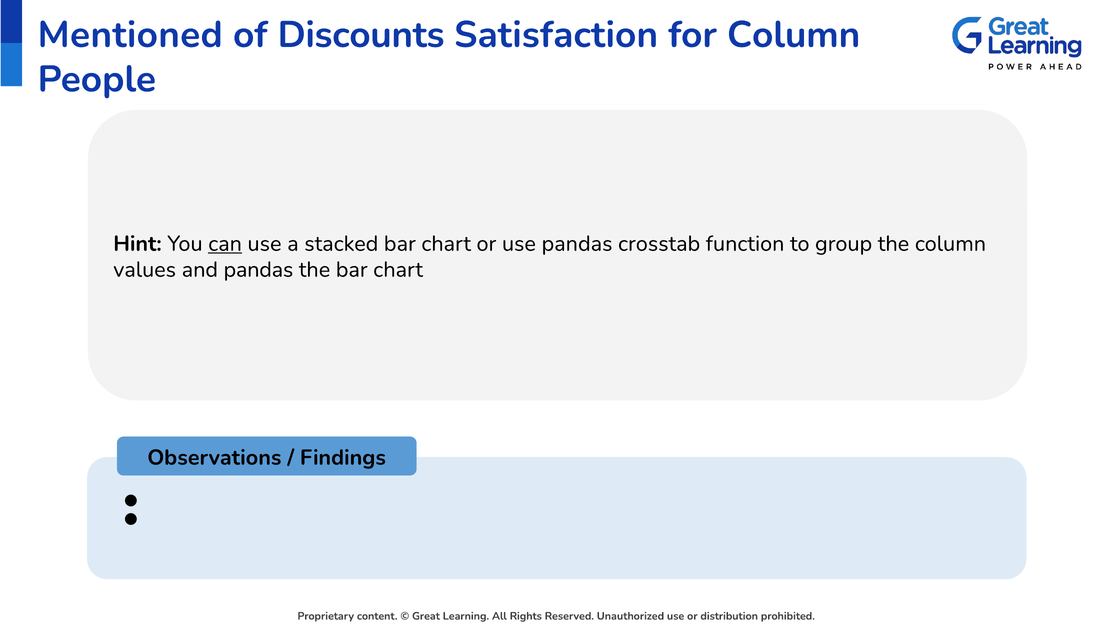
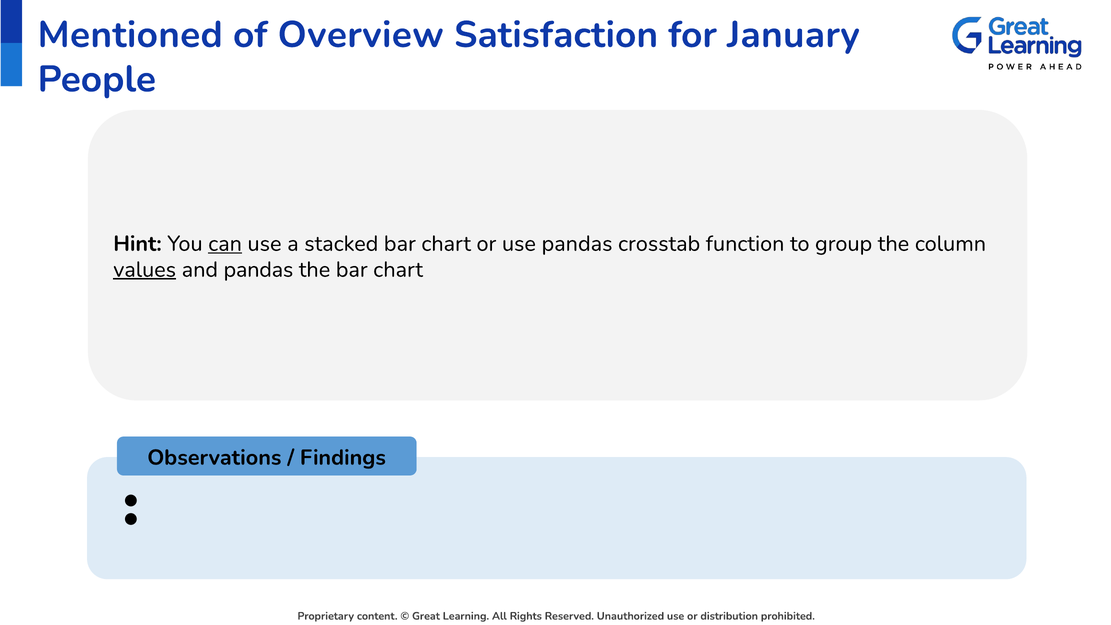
Discounts: Discounts -> Overview (361, 35)
for Column: Column -> January (793, 35)
values underline: none -> present (145, 270)
